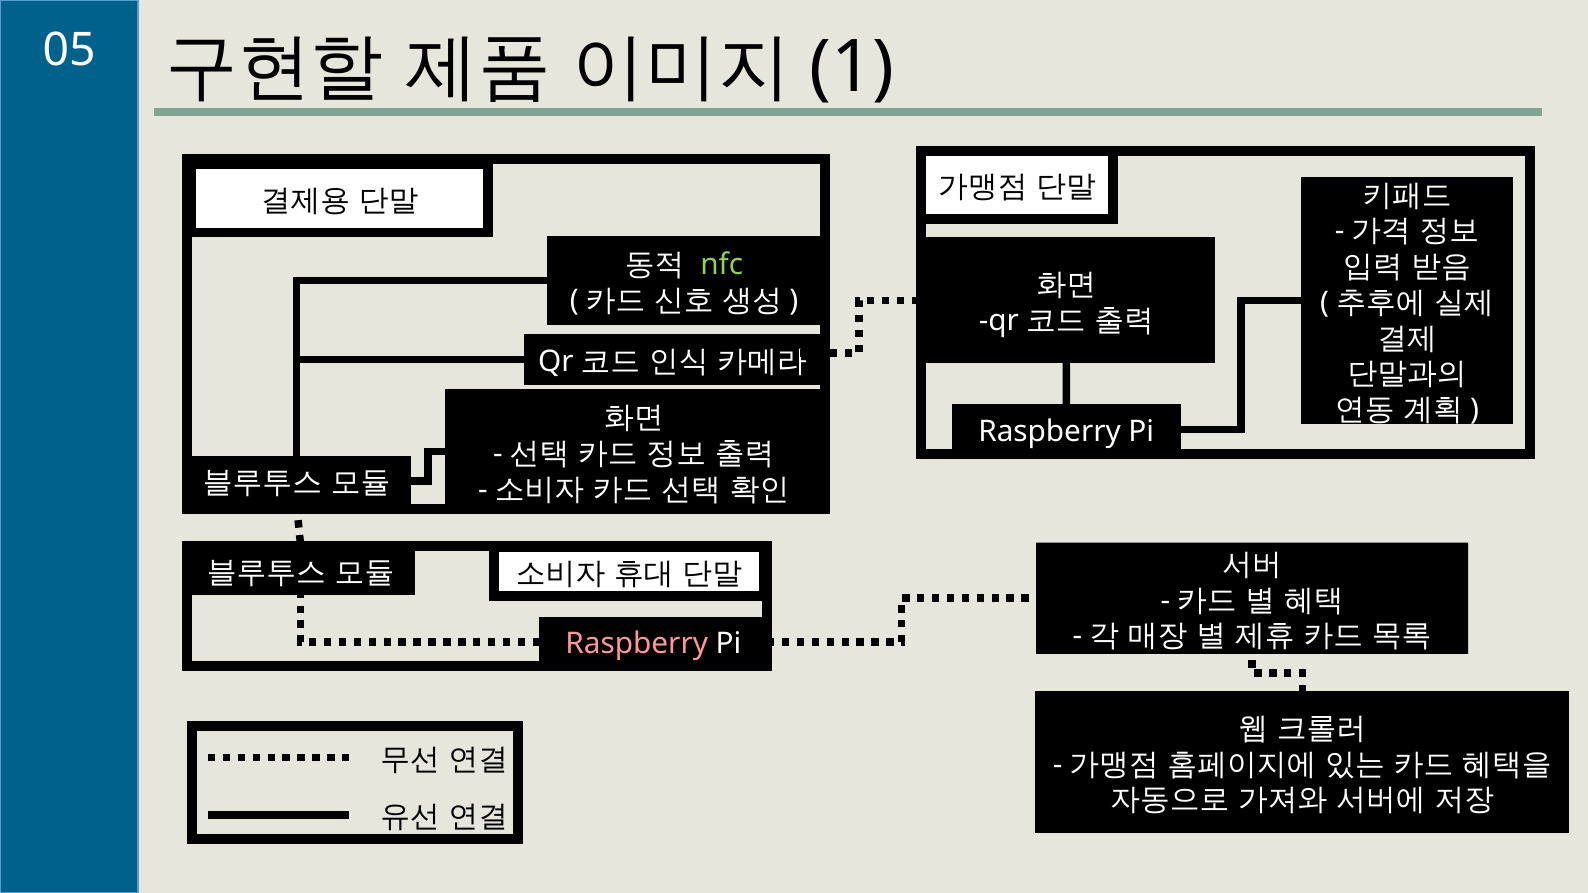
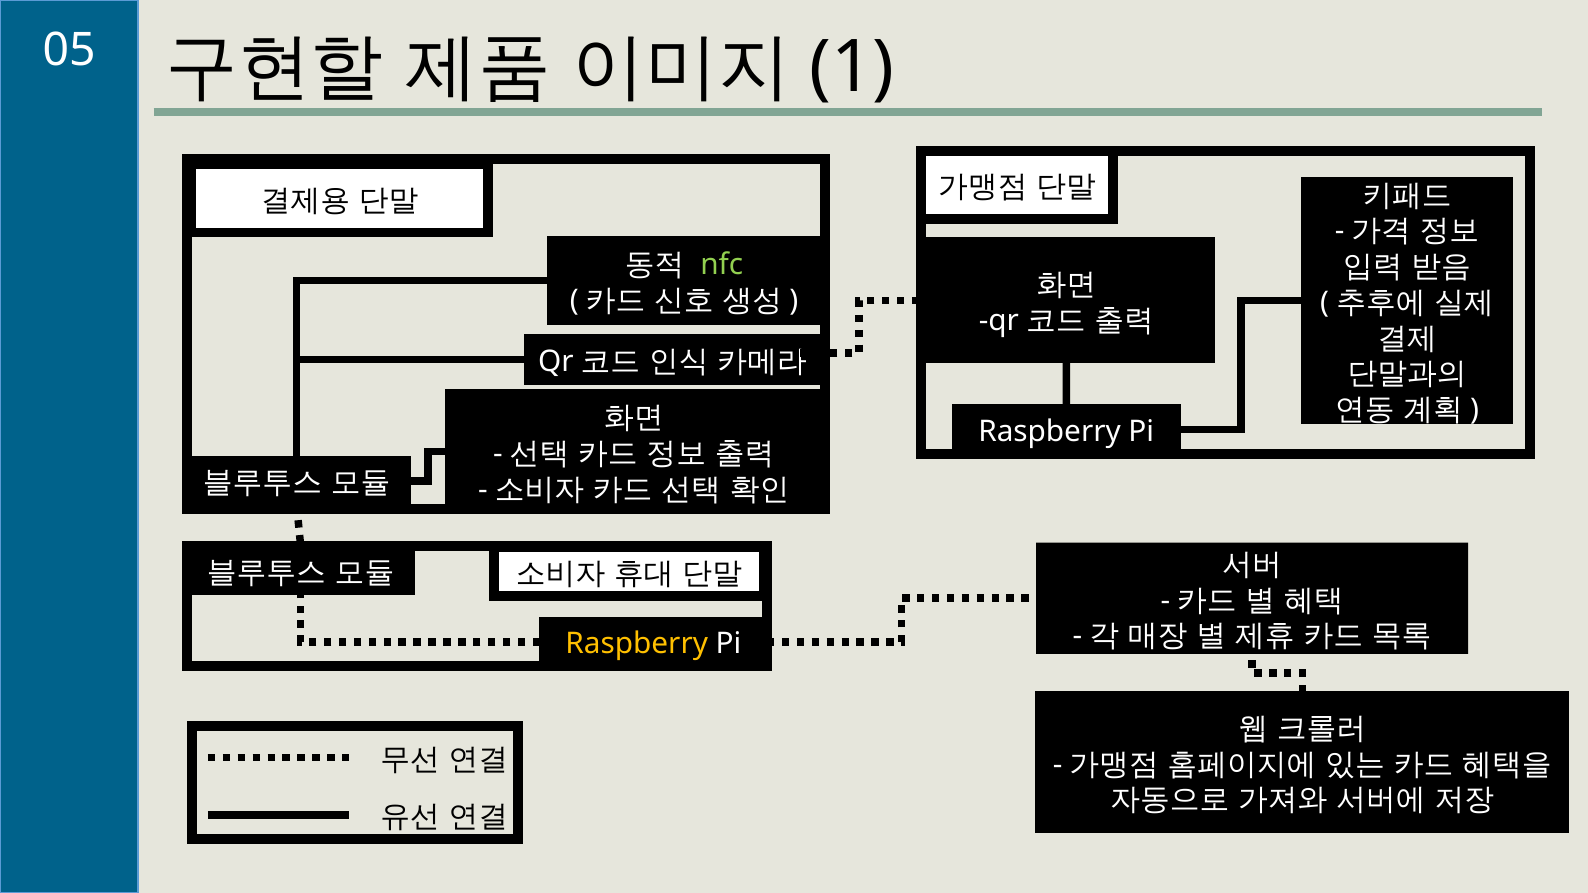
Raspberry colour: pink -> yellow (637, 644)
